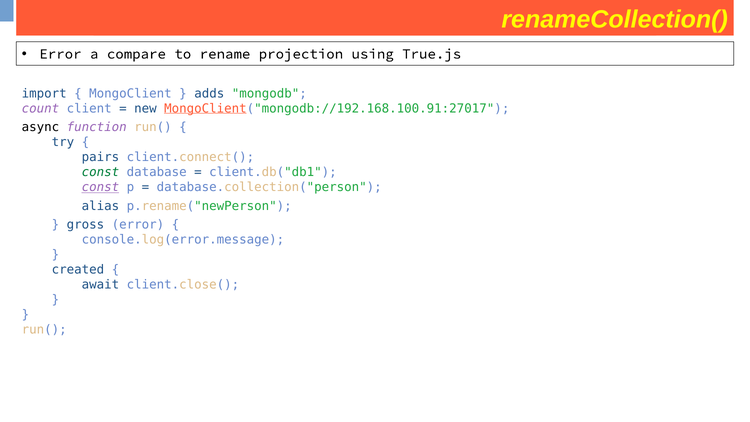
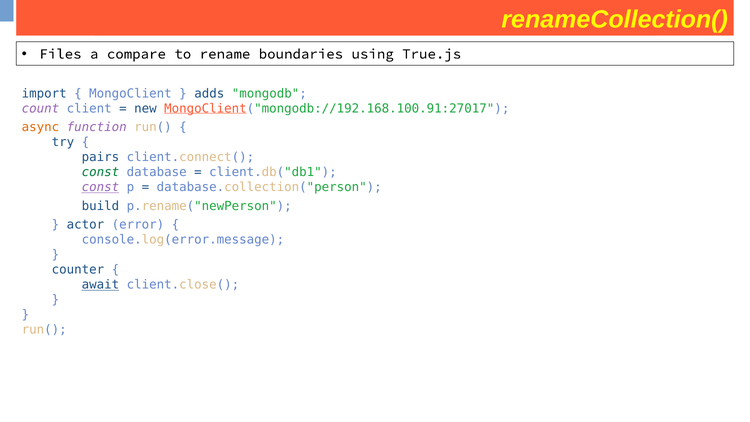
Error: Error -> Files (60, 54)
projection: projection -> boundaries (301, 54)
async colour: black -> orange (40, 127)
alias: alias -> build (100, 206)
gross: gross -> actor (85, 225)
created: created -> counter (78, 270)
await underline: none -> present (100, 285)
